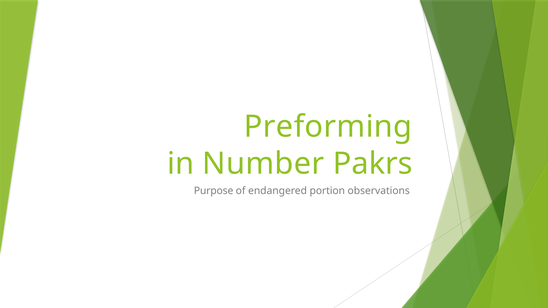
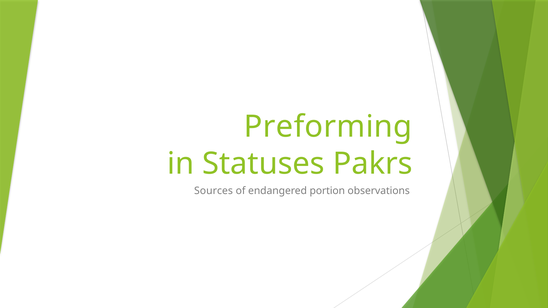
Number: Number -> Statuses (263, 164)
Purpose: Purpose -> Sources (214, 191)
